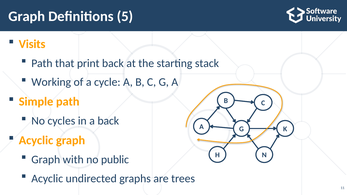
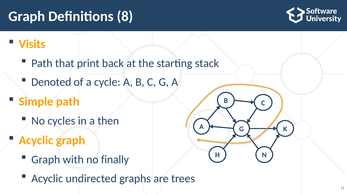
5: 5 -> 8 (125, 16)
Working: Working -> Denoted (51, 82)
a back: back -> then (108, 121)
public: public -> finally (115, 160)
